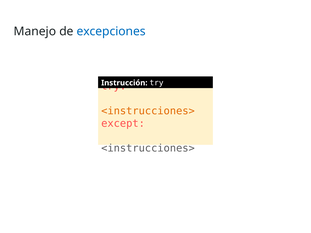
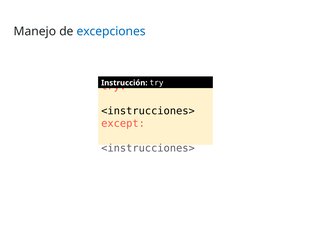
<instrucciones> colour: orange -> black (148, 111)
